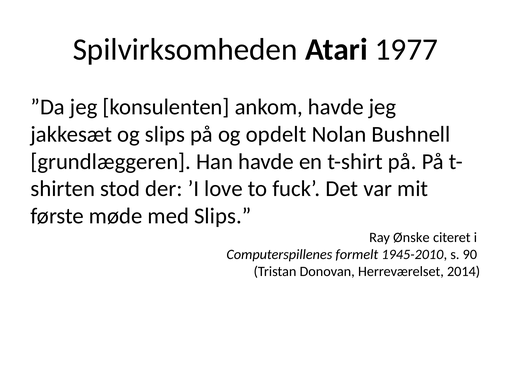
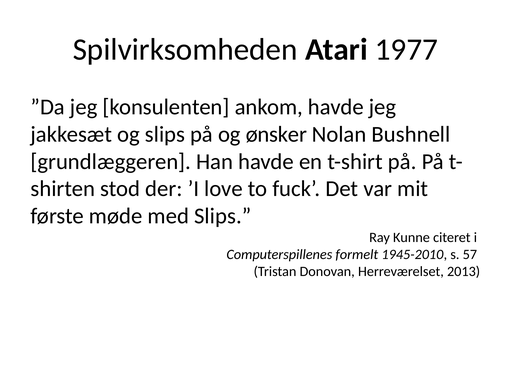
opdelt: opdelt -> ønsker (276, 134)
Ønske: Ønske -> Kunne (411, 238)
90: 90 -> 57 (470, 255)
2014: 2014 -> 2013 (464, 272)
